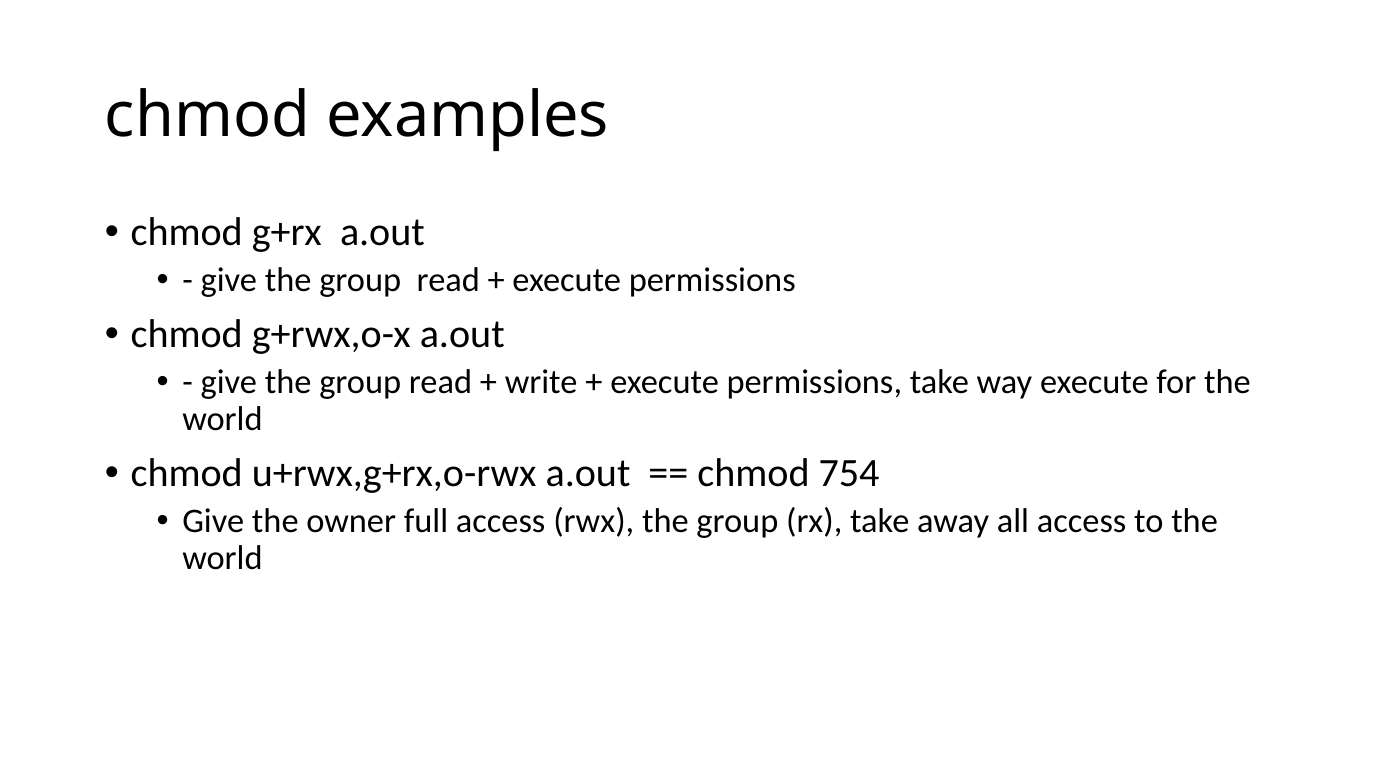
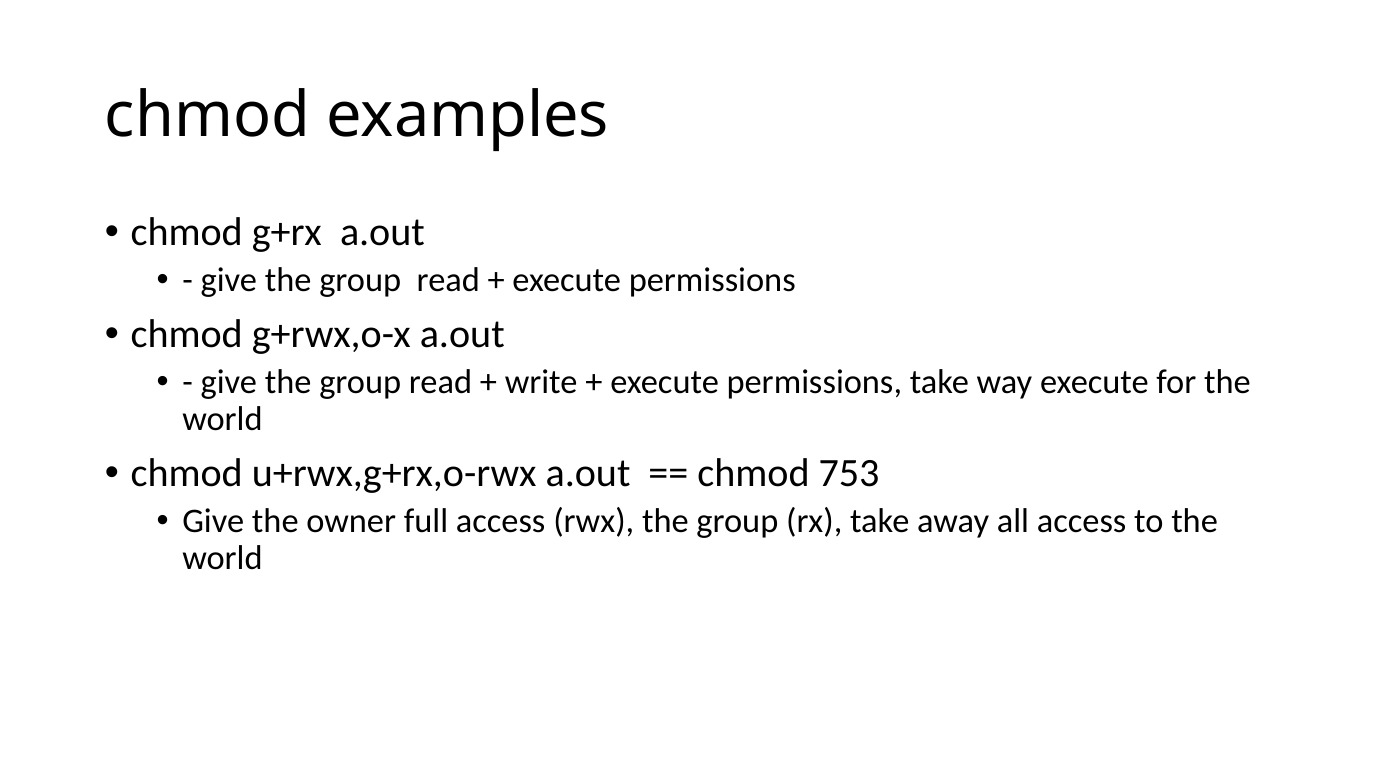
754: 754 -> 753 (849, 474)
